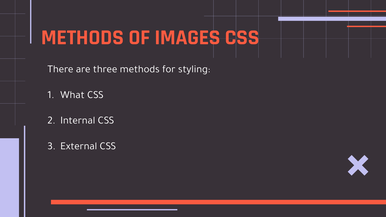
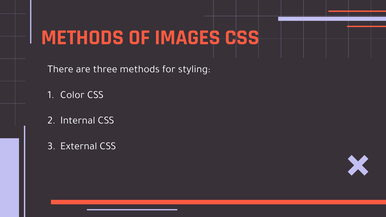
What: What -> Color (72, 95)
